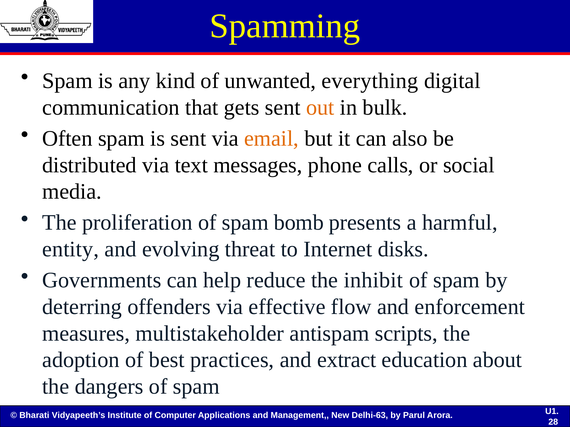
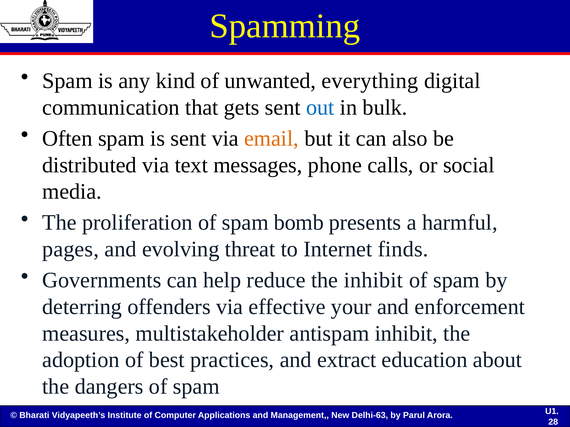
out colour: orange -> blue (320, 108)
entity: entity -> pages (71, 250)
disks: disks -> finds (403, 250)
flow: flow -> your (351, 307)
antispam scripts: scripts -> inhibit (406, 334)
